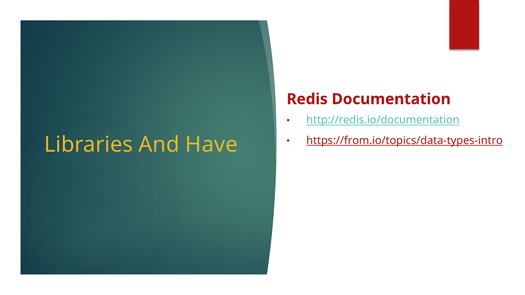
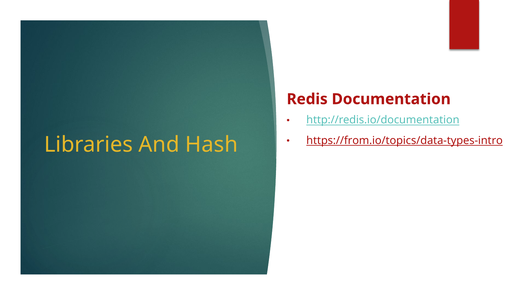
Have: Have -> Hash (212, 145)
